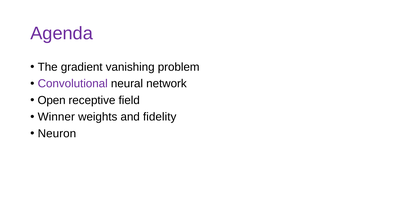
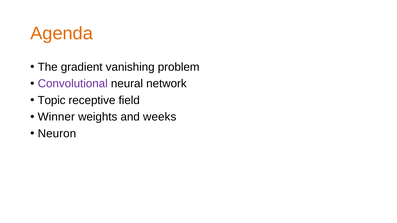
Agenda colour: purple -> orange (62, 33)
Open: Open -> Topic (52, 100)
fidelity: fidelity -> weeks (160, 117)
